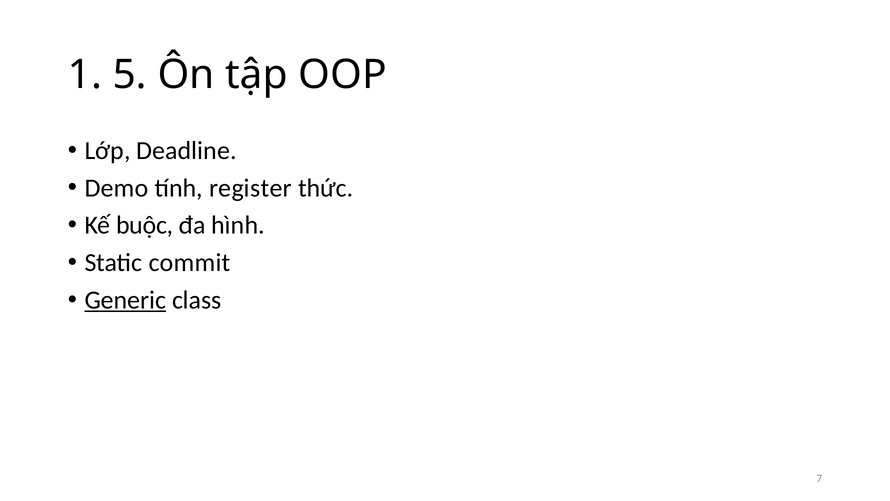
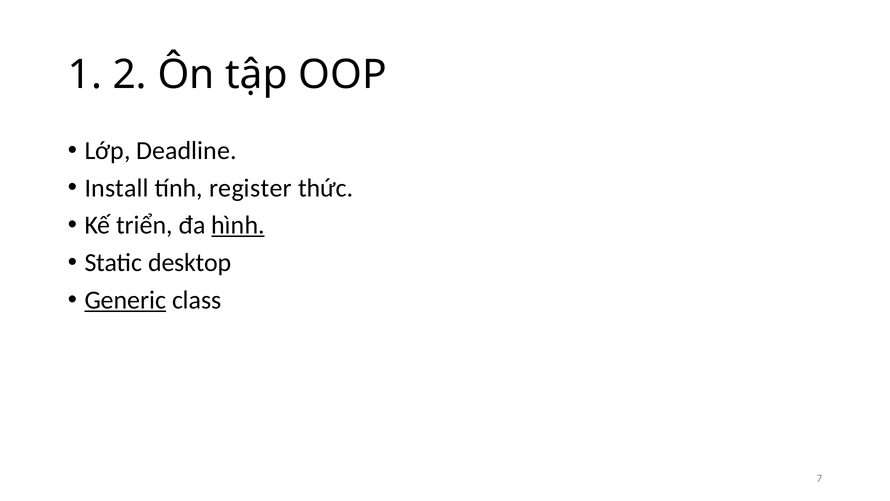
5: 5 -> 2 (130, 75)
Demo: Demo -> Install (117, 188)
buộc: buộc -> triển (145, 225)
hình underline: none -> present (238, 225)
commit: commit -> desktop (190, 262)
